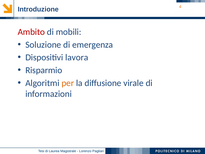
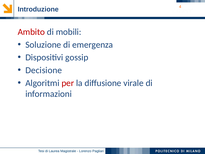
lavora: lavora -> gossip (77, 57)
Risparmio: Risparmio -> Decisione (44, 70)
per colour: orange -> red (68, 83)
